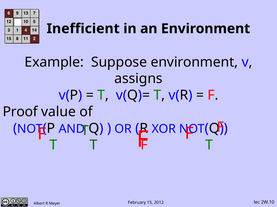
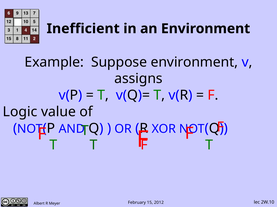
Proof: Proof -> Logic (20, 112)
